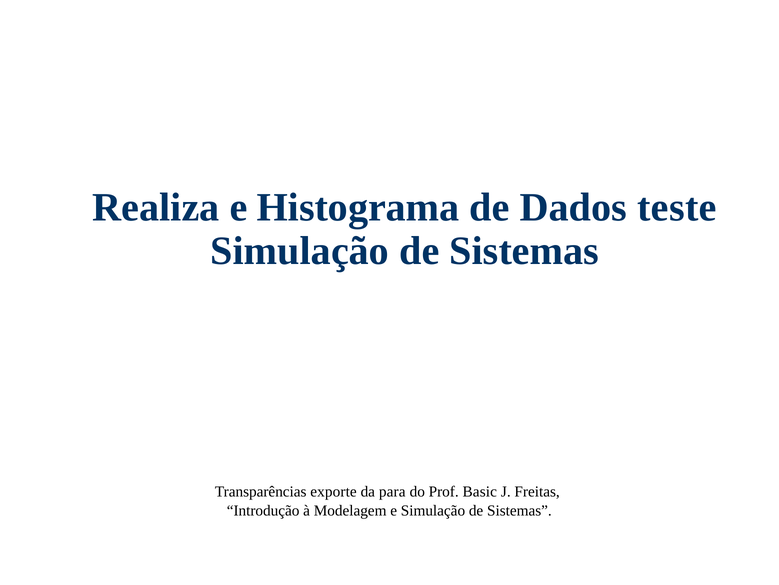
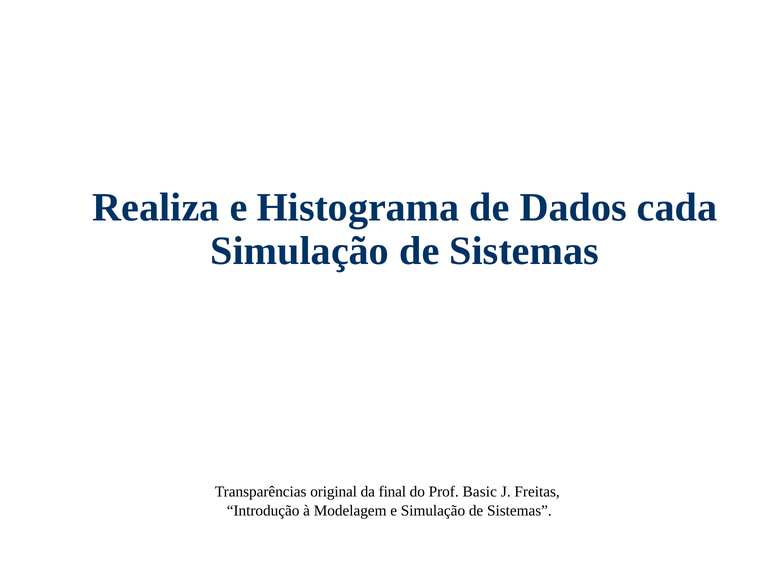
teste: teste -> cada (677, 207)
exporte: exporte -> original (334, 491)
para: para -> final (392, 491)
